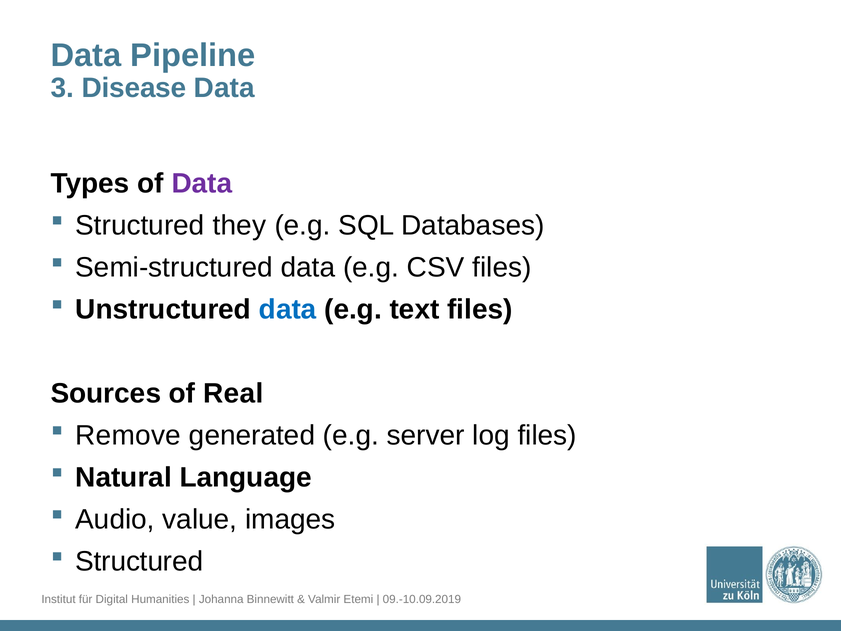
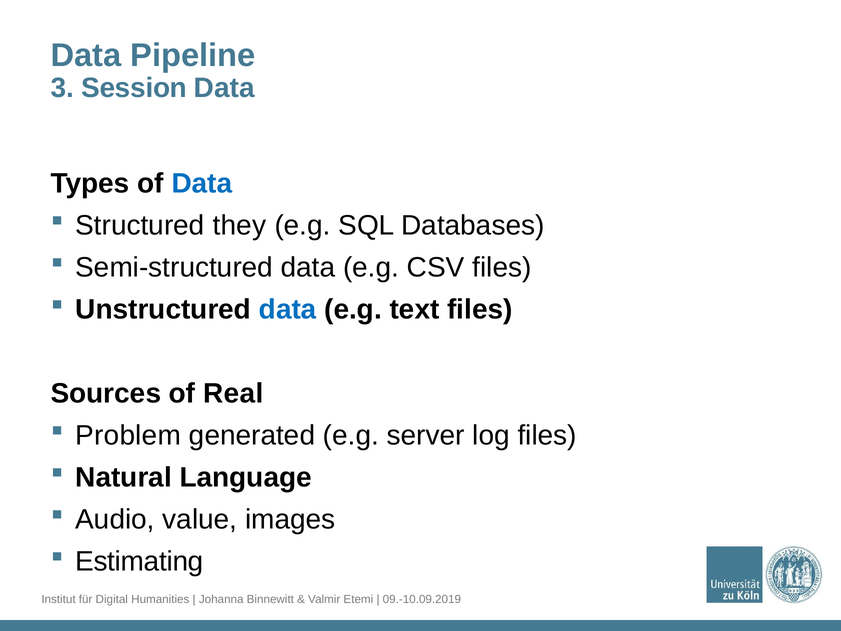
Disease: Disease -> Session (134, 88)
Data colour: purple -> blue (202, 184)
Remove: Remove -> Problem (128, 435)
Structured: Structured -> Estimating (139, 561)
